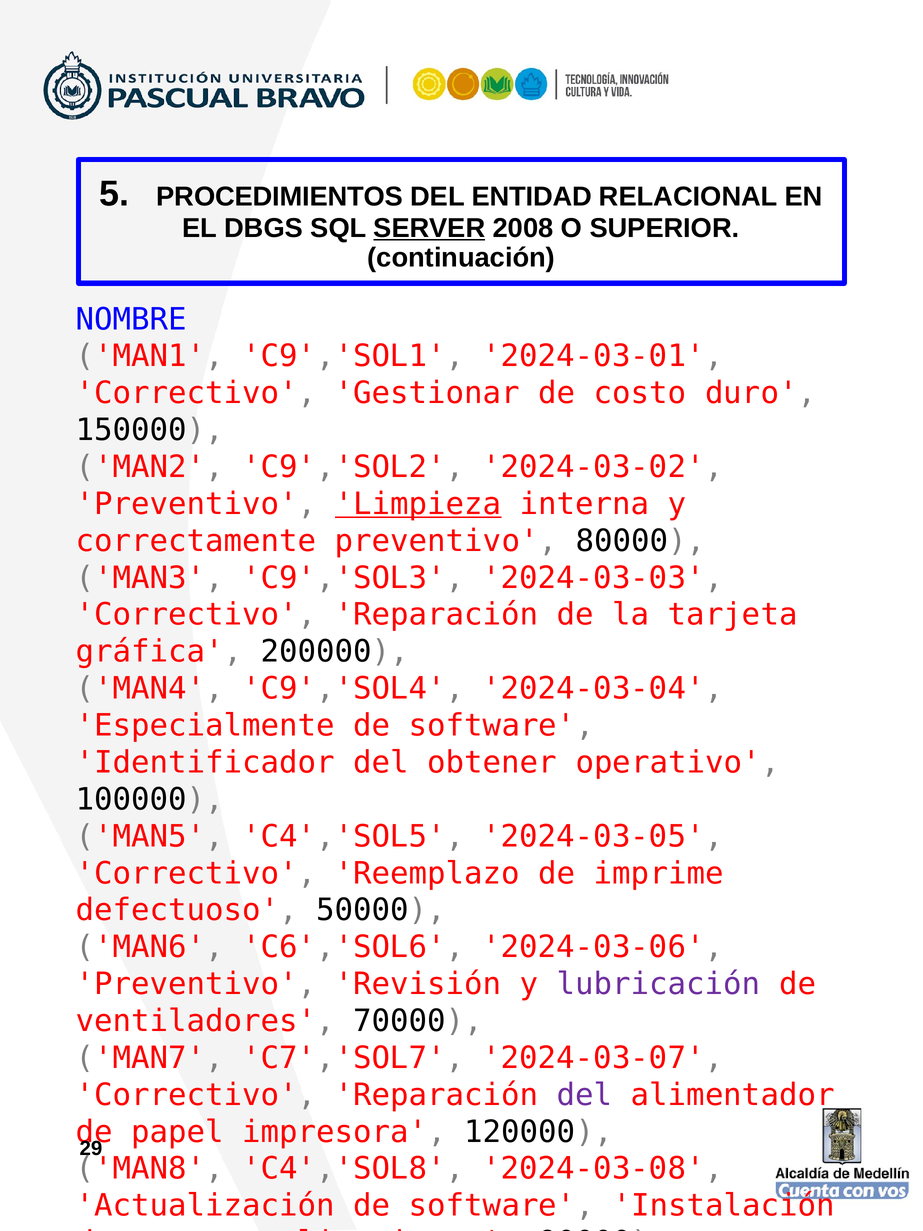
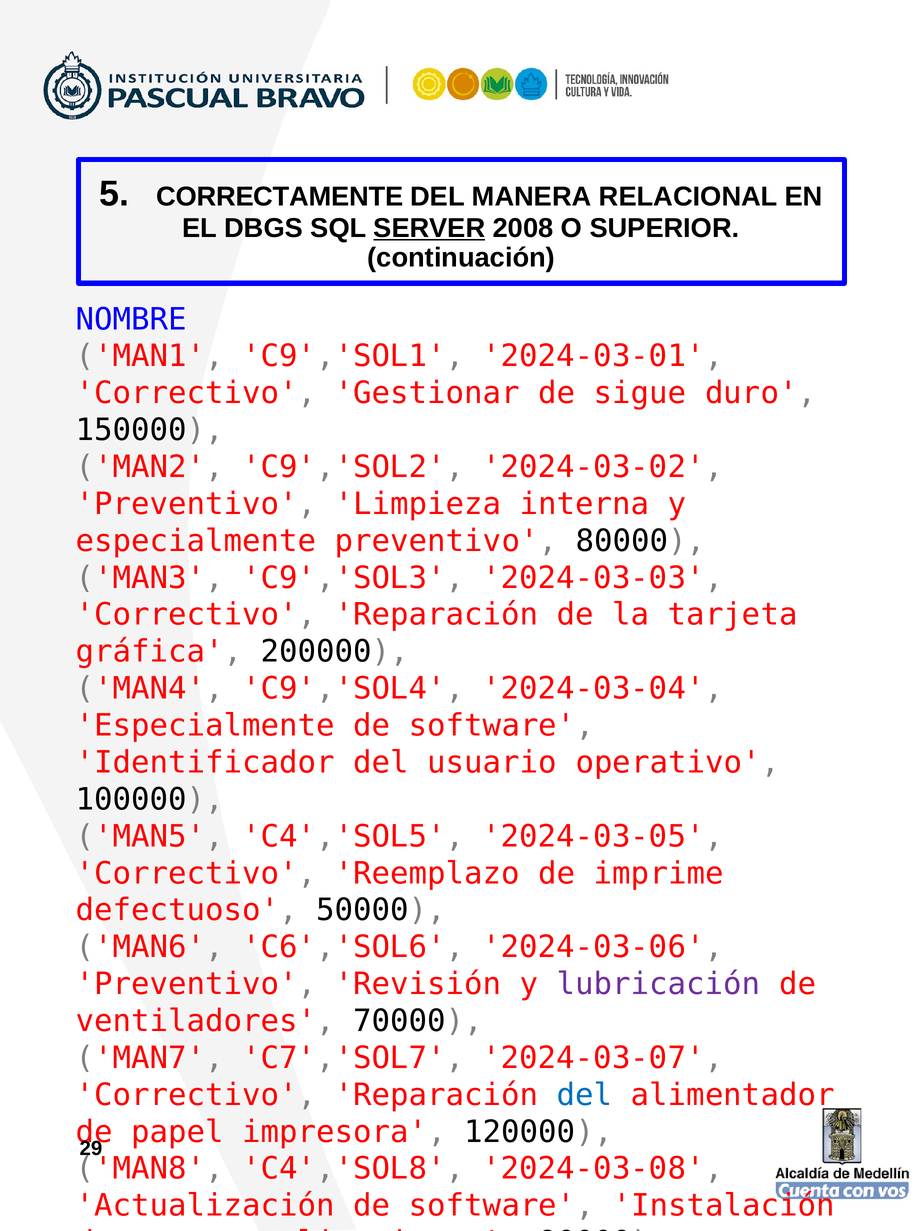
PROCEDIMIENTOS: PROCEDIMIENTOS -> CORRECTAMENTE (280, 197)
ENTIDAD: ENTIDAD -> MANERA (532, 197)
costo: costo -> sigue (640, 393)
Limpieza underline: present -> none (418, 504)
correctamente: correctamente -> especialmente (196, 541)
obtener: obtener -> usuario (492, 762)
del colour: purple -> blue (585, 1095)
